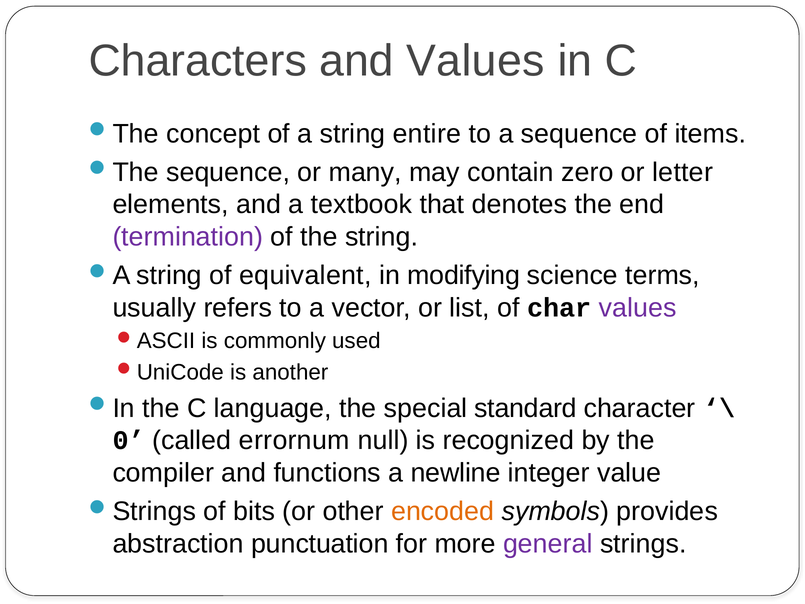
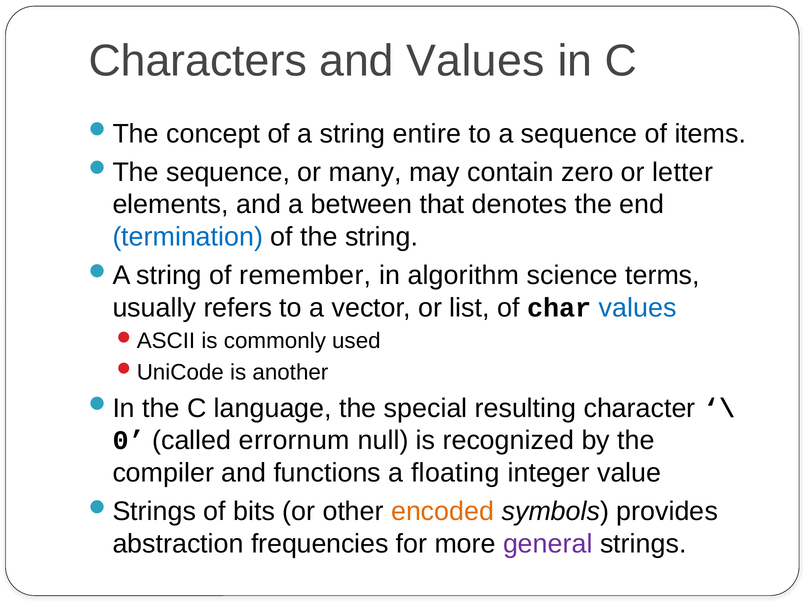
textbook: textbook -> between (361, 205)
termination colour: purple -> blue (188, 237)
equivalent: equivalent -> remember (305, 275)
modifying: modifying -> algorithm (463, 275)
values colour: purple -> blue (638, 308)
standard: standard -> resulting (525, 408)
newline: newline -> floating (455, 473)
punctuation: punctuation -> frequencies (320, 543)
